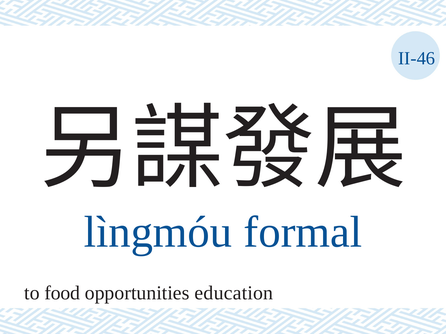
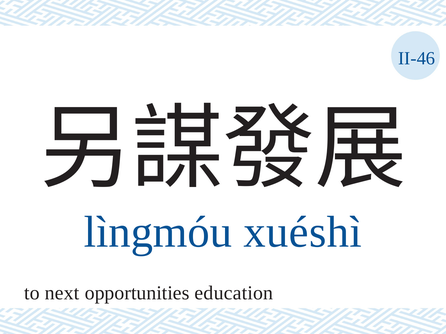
formal: formal -> xuéshì (303, 232)
food: food -> next (62, 293)
